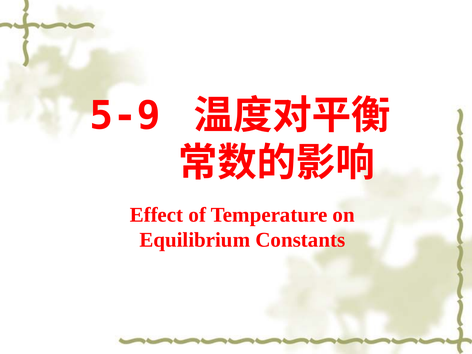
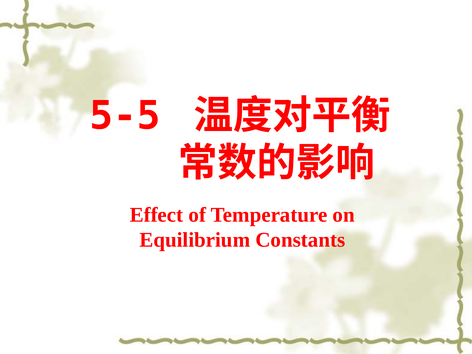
5-9: 5-9 -> 5-5 (125, 116)
